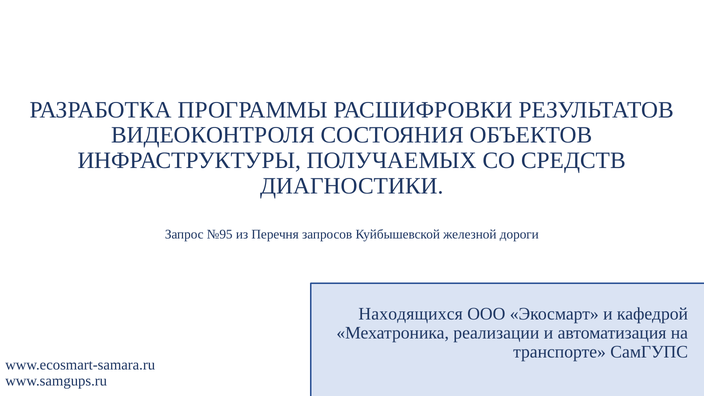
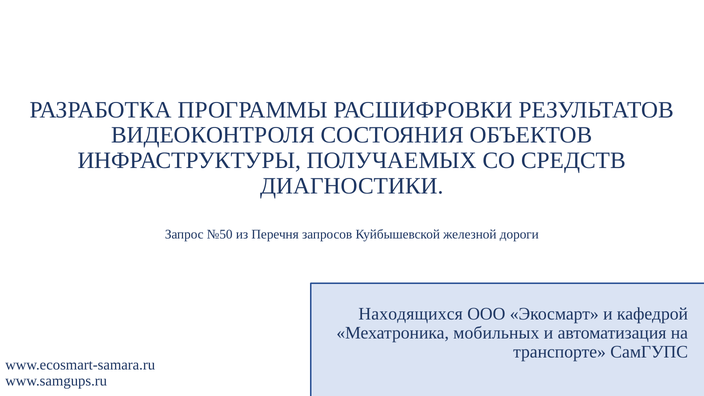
№95: №95 -> №50 (220, 234)
реализации: реализации -> мобильных (496, 333)
